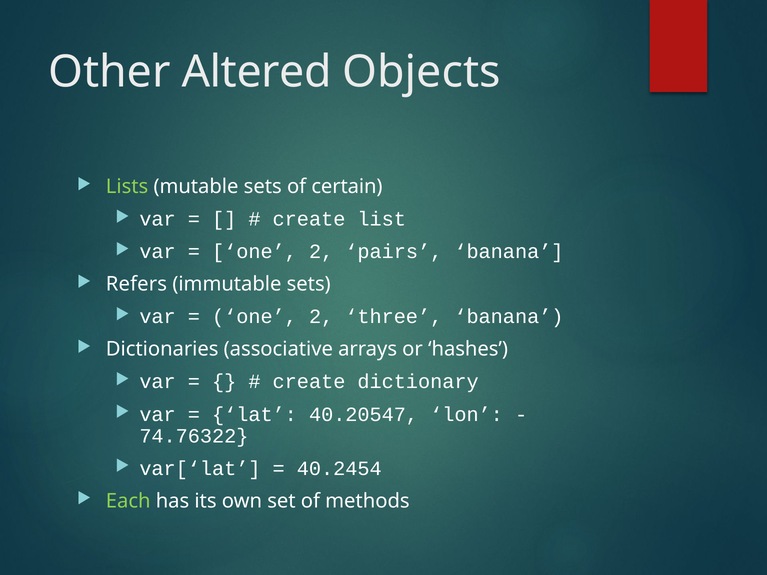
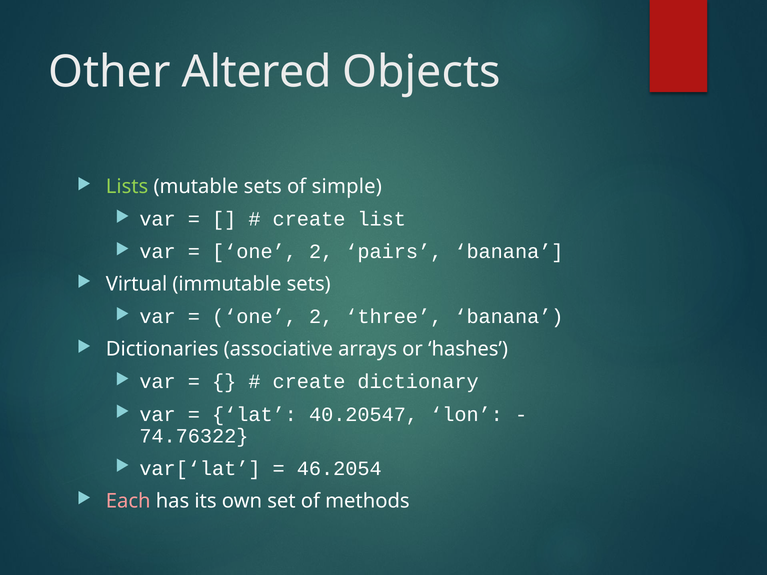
certain: certain -> simple (347, 187)
Refers: Refers -> Virtual (137, 284)
40.2454: 40.2454 -> 46.2054 (339, 469)
Each colour: light green -> pink (128, 501)
